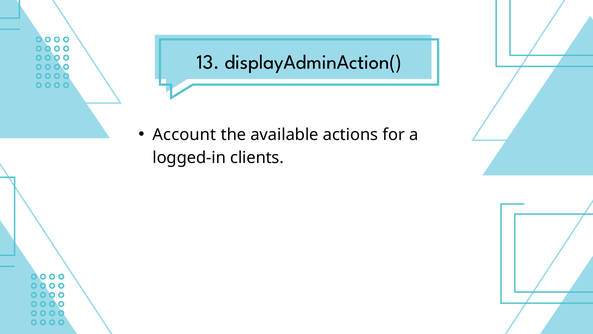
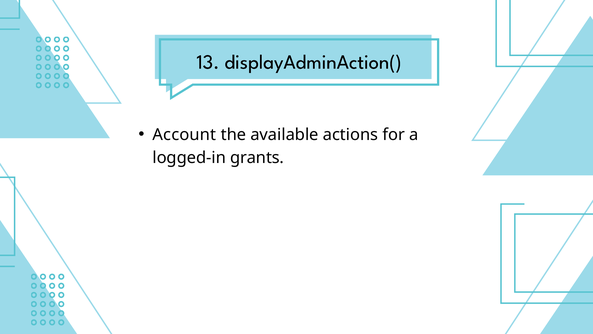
clients: clients -> grants (257, 158)
